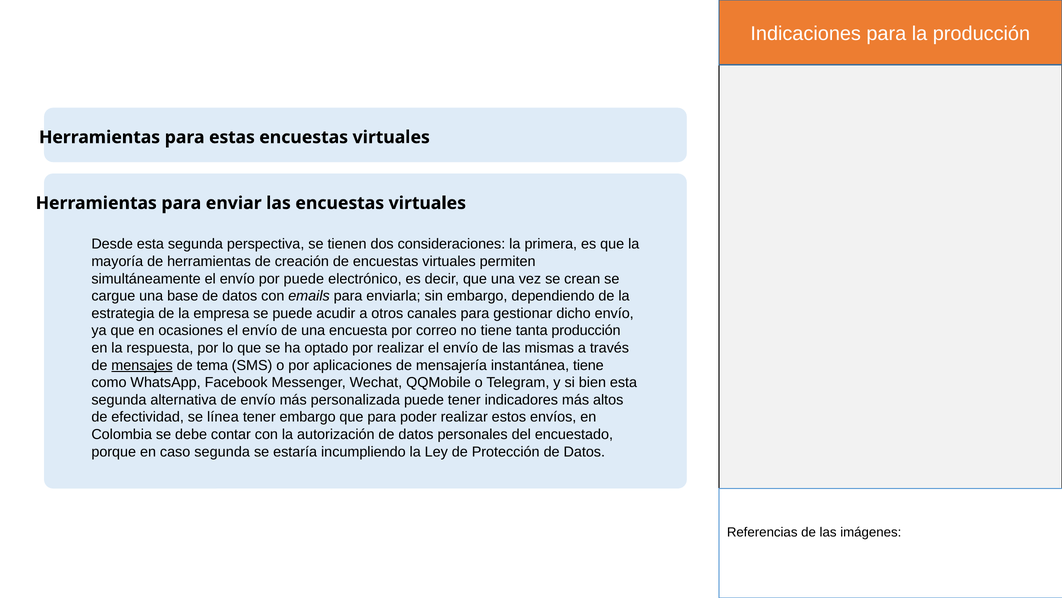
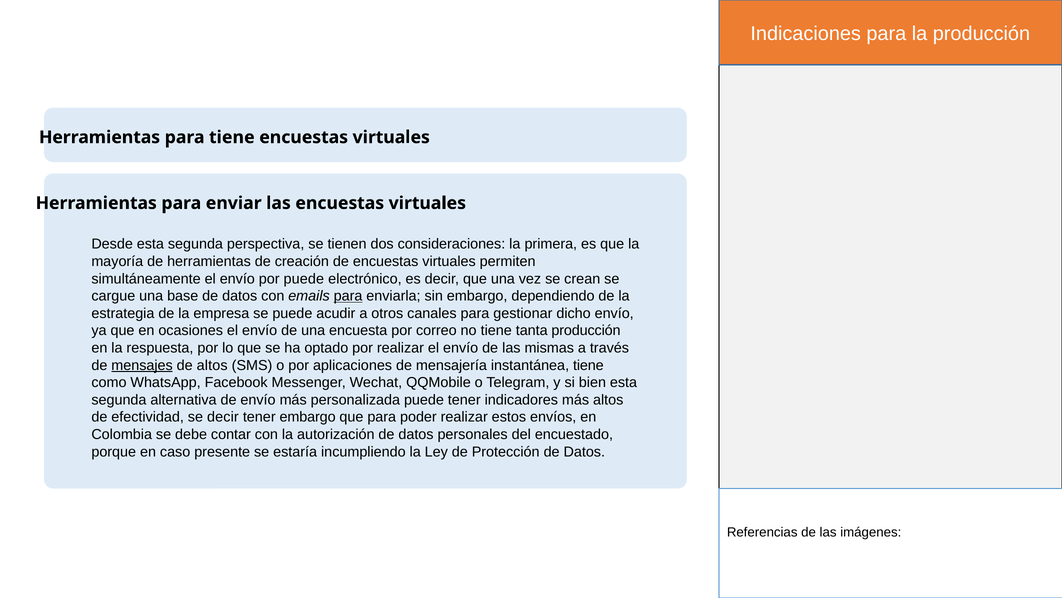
para estas: estas -> tiene (232, 137)
para underline: none -> present (348, 296)
de tema: tema -> altos (212, 365)
se línea: línea -> decir (223, 417)
caso segunda: segunda -> presente (222, 451)
